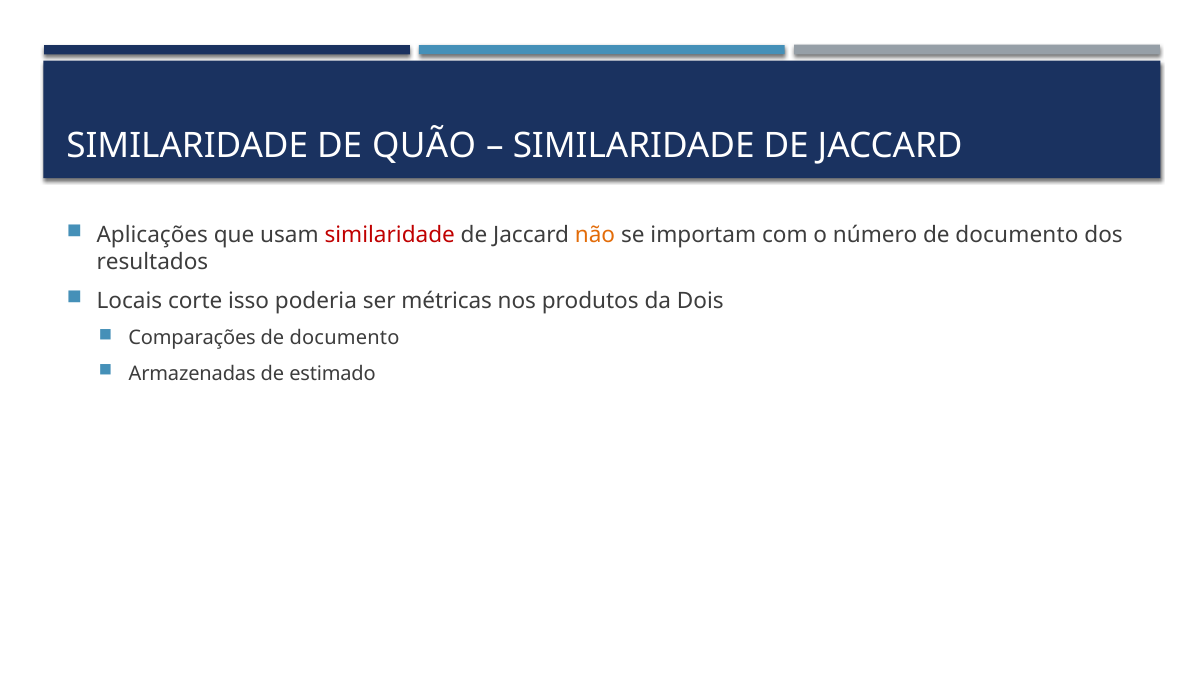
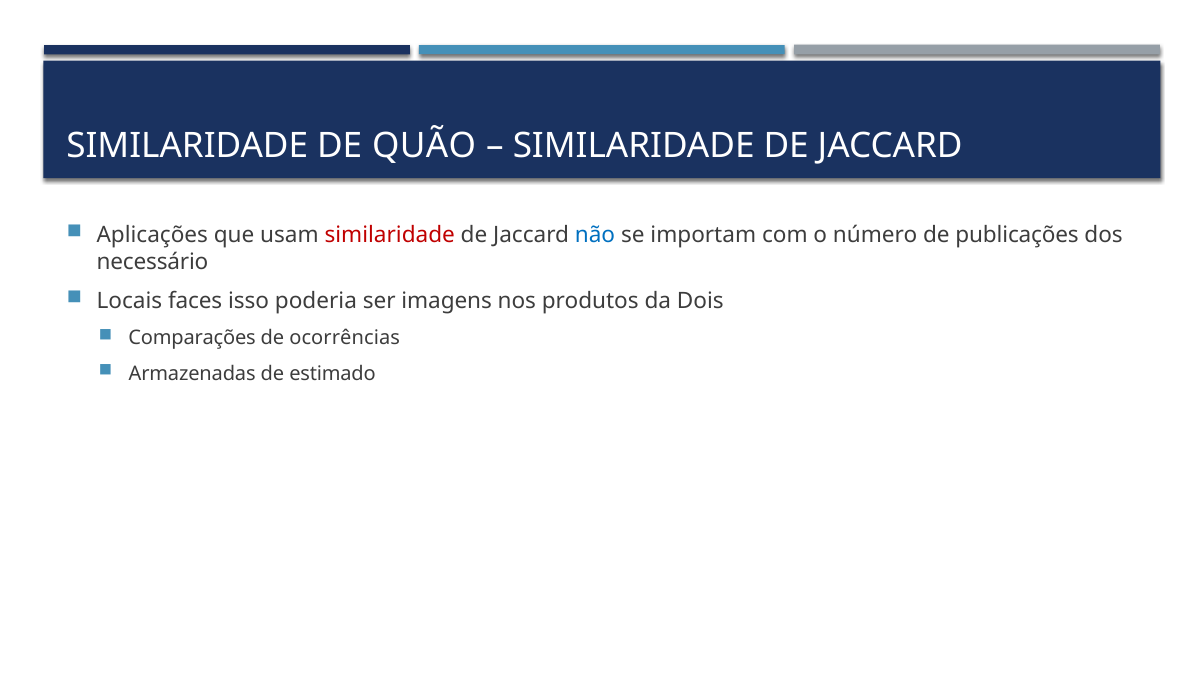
não colour: orange -> blue (595, 235)
número de documento: documento -> publicações (1017, 235)
resultados: resultados -> necessário (152, 262)
corte: corte -> faces (195, 301)
métricas: métricas -> imagens (447, 301)
documento: documento -> ocorrências (345, 338)
